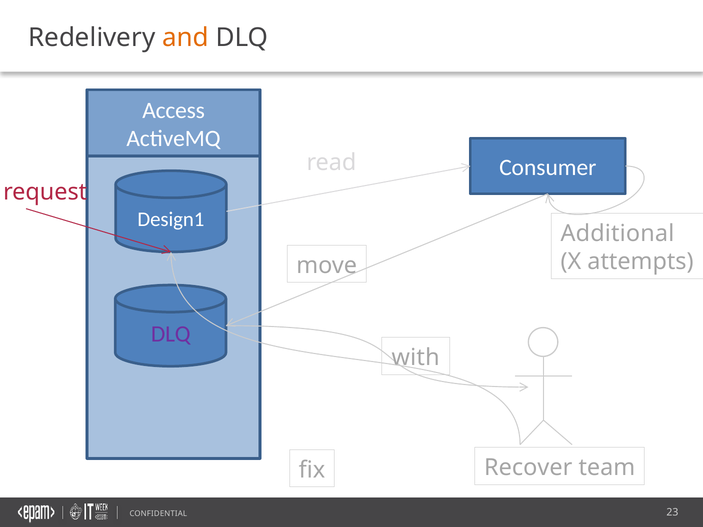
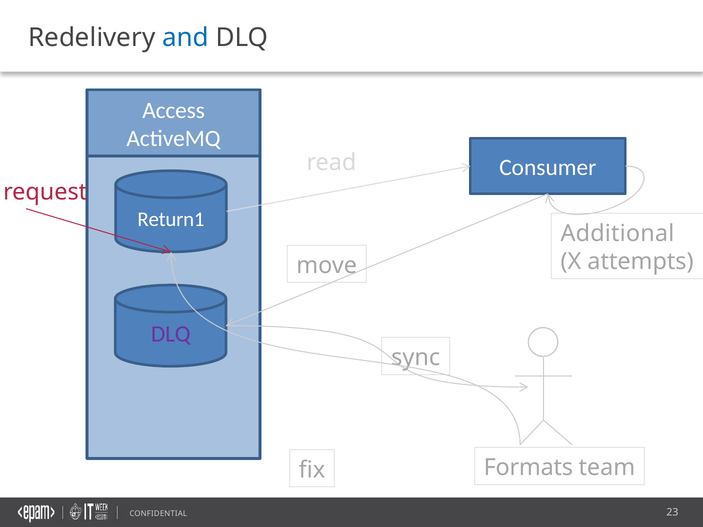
and colour: orange -> blue (185, 38)
Design1: Design1 -> Return1 (171, 220)
with: with -> sync (416, 358)
Recover: Recover -> Formats (528, 468)
